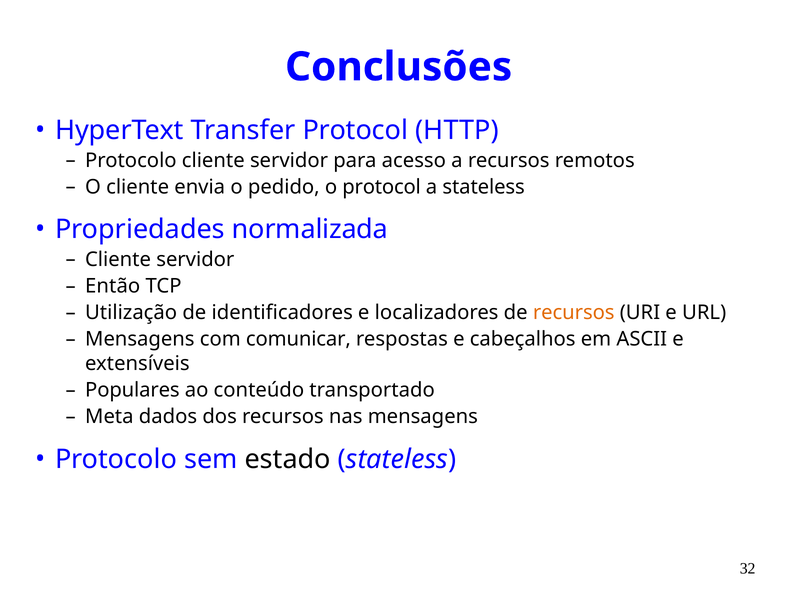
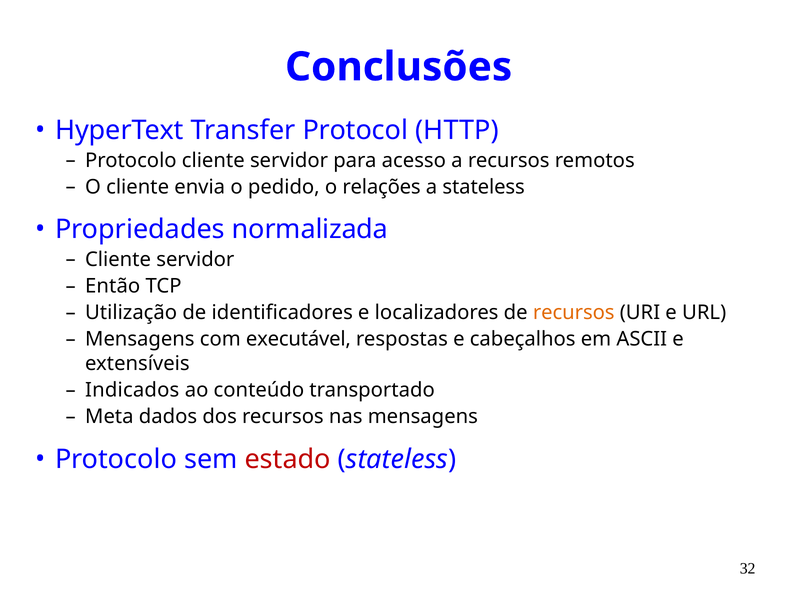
o protocol: protocol -> relações (382, 187)
comunicar: comunicar -> executável (298, 339)
Populares: Populares -> Indicados (132, 390)
estado colour: black -> red (288, 459)
